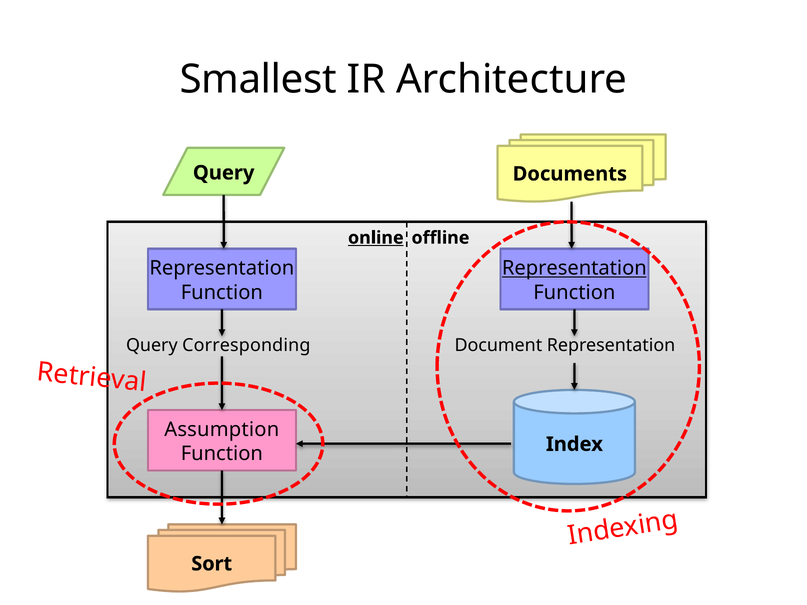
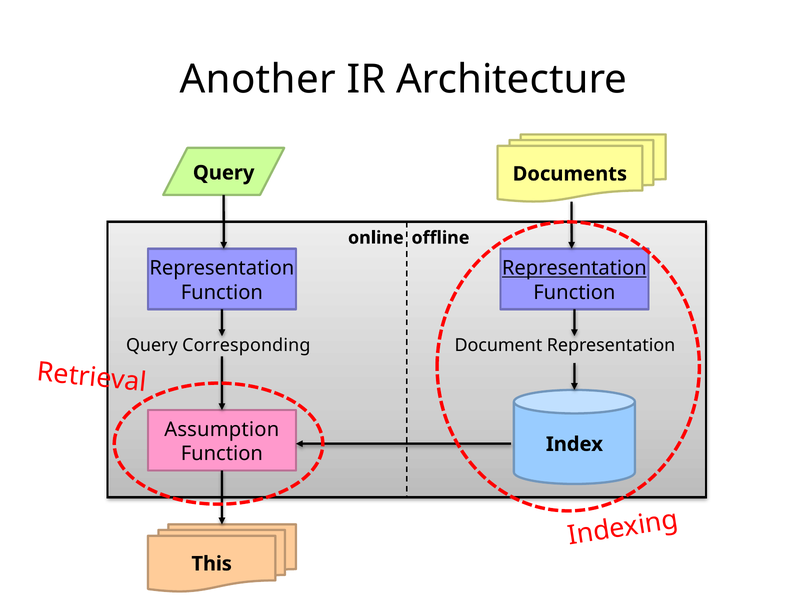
Smallest: Smallest -> Another (258, 79)
online underline: present -> none (376, 238)
Sort: Sort -> This (212, 564)
